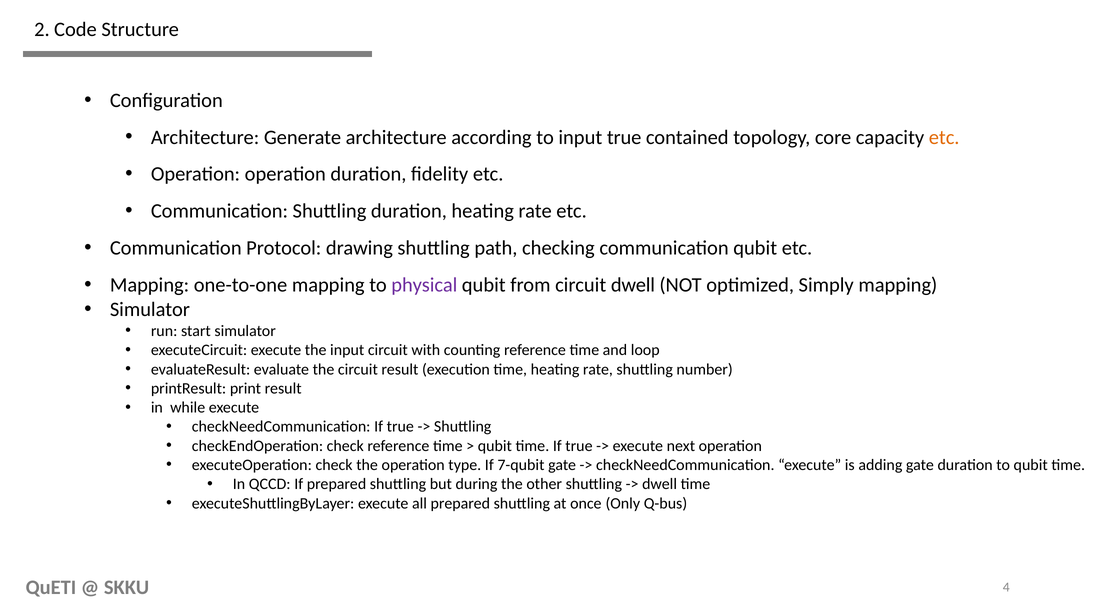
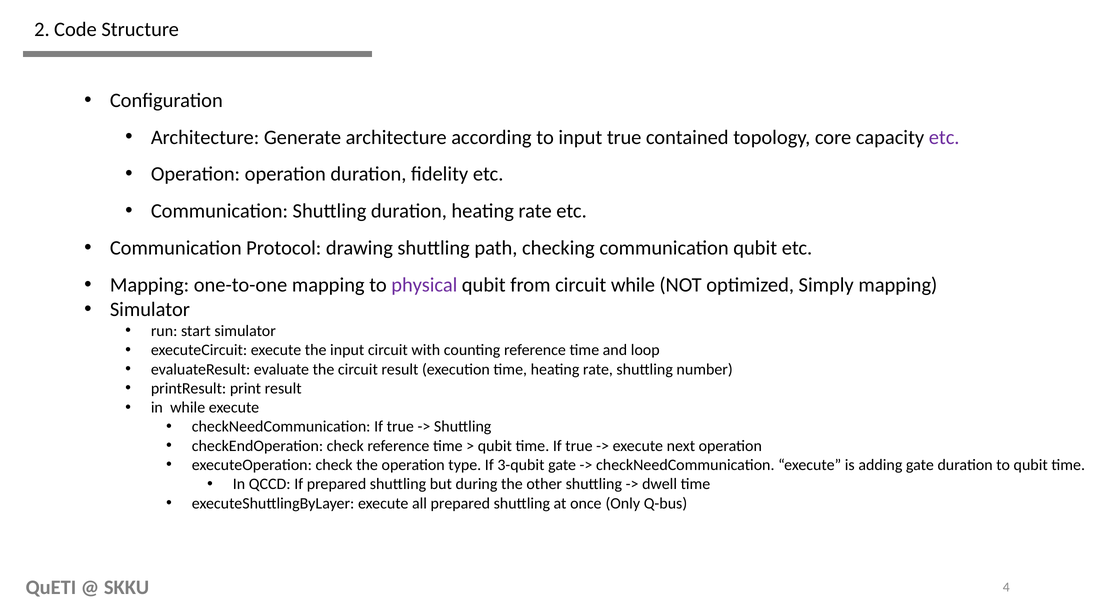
etc colour: orange -> purple (944, 137)
circuit dwell: dwell -> while (633, 285)
7-qubit: 7-qubit -> 3-qubit (521, 465)
